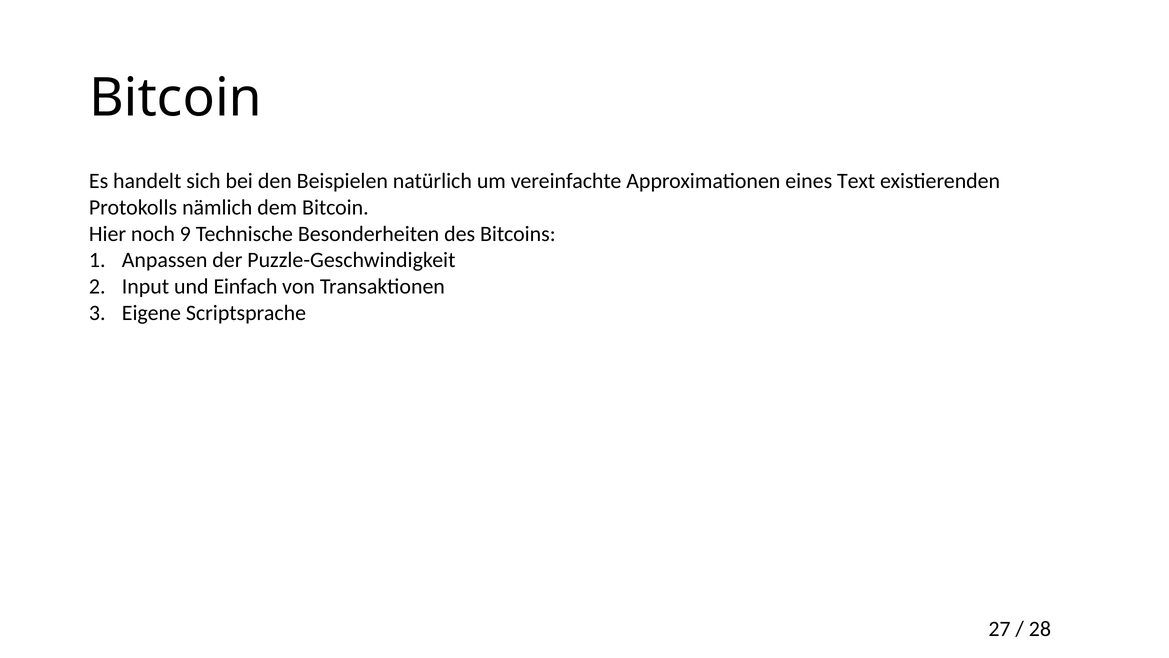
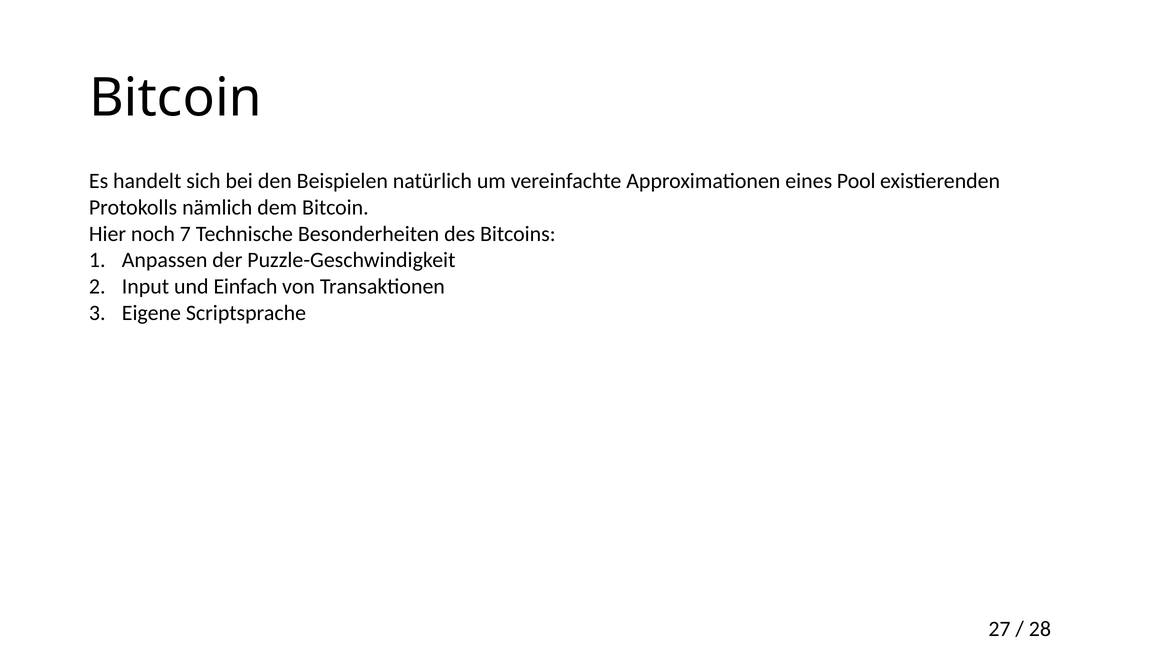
Text: Text -> Pool (856, 181)
9: 9 -> 7 (185, 234)
